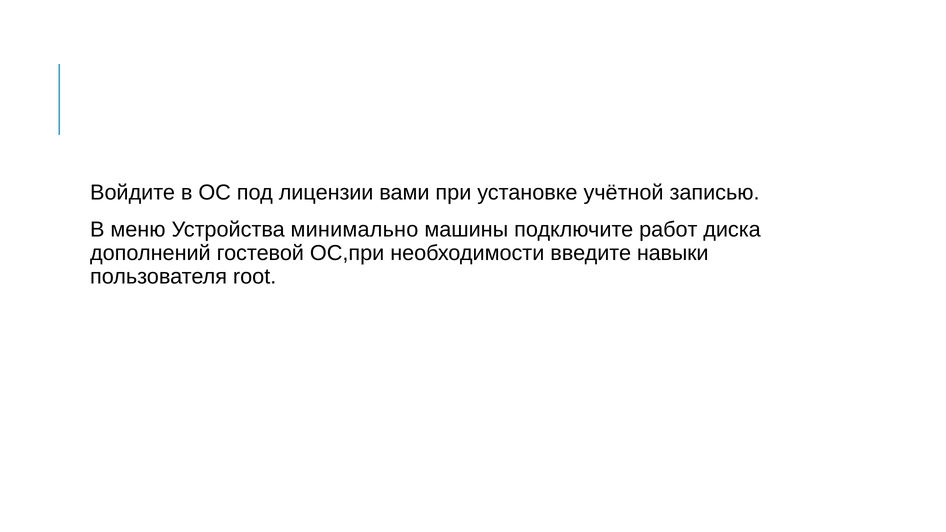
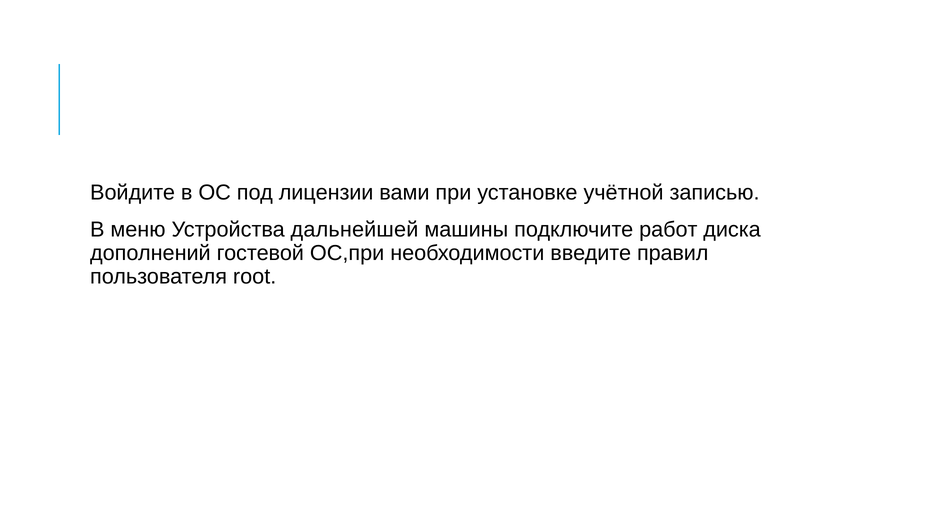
минимально: минимально -> дальнейшей (354, 230)
навыки: навыки -> правил (673, 253)
